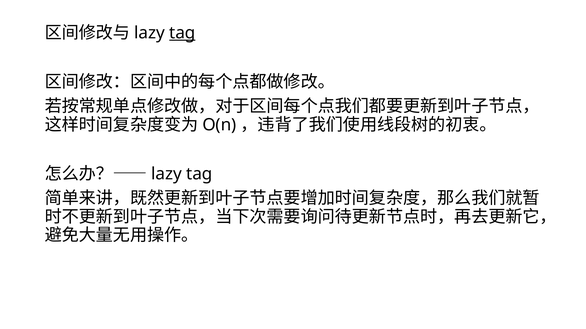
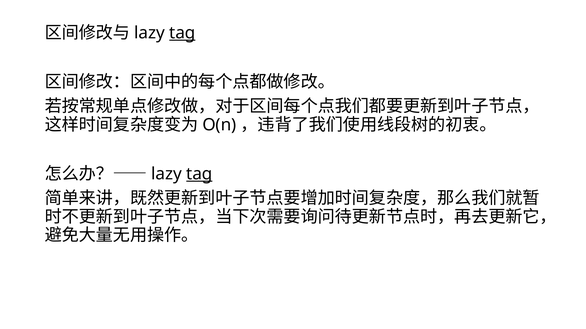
tag underline: none -> present (199, 174)
